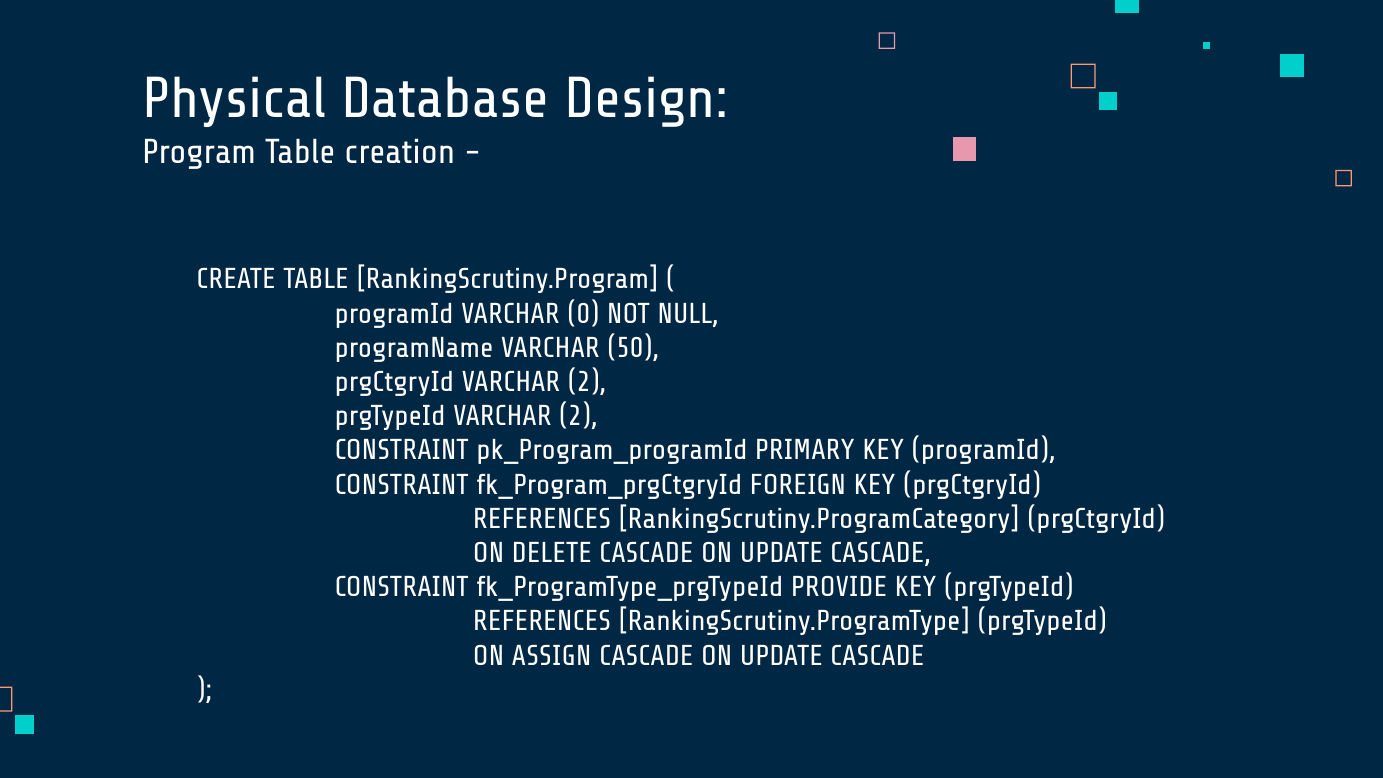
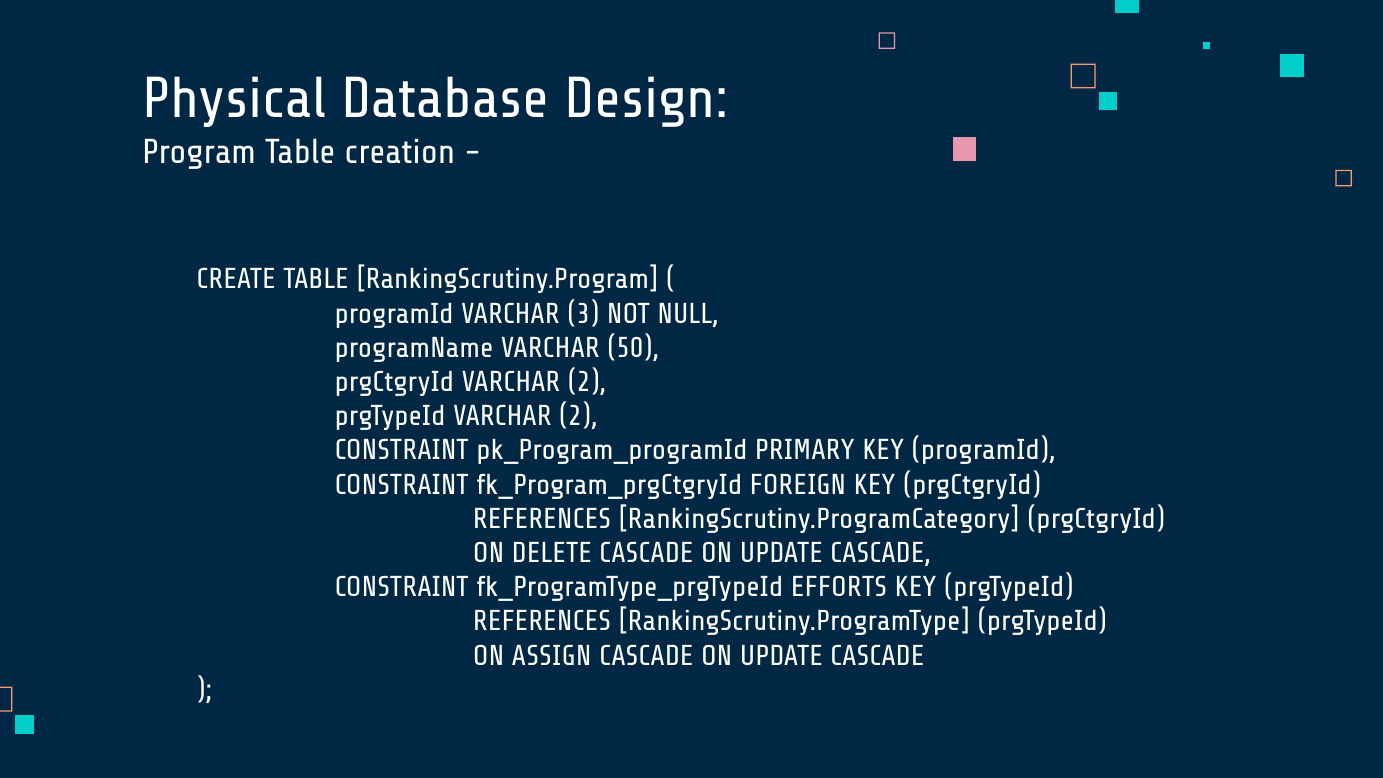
0: 0 -> 3 (583, 314)
PROVIDE: PROVIDE -> EFFORTS (839, 587)
